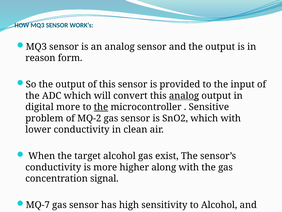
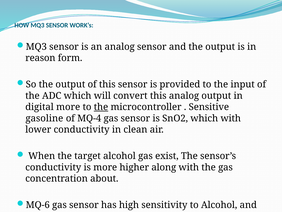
analog underline: present -> none (184, 96)
problem: problem -> gasoline (44, 118)
MQ-2: MQ-2 -> MQ-4 (89, 118)
signal: signal -> about (104, 178)
MQ-7: MQ-7 -> MQ-6 (38, 205)
